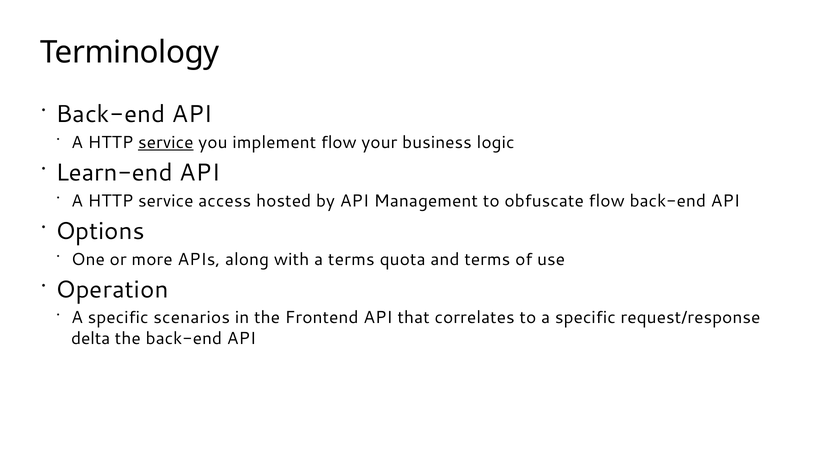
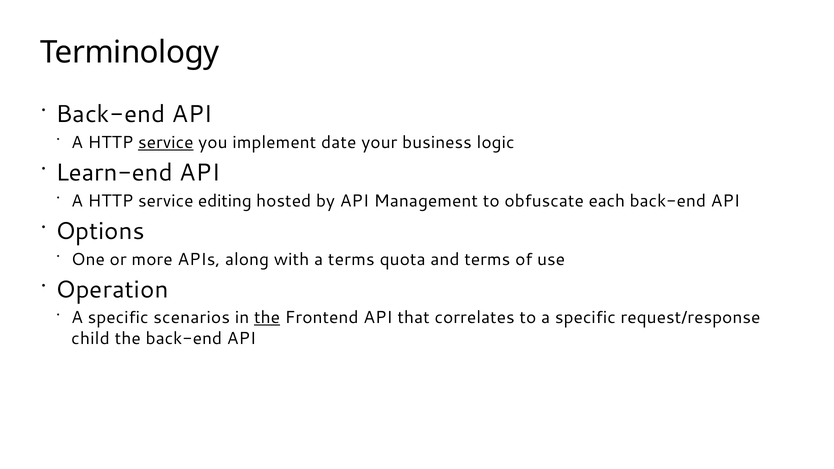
implement flow: flow -> date (339, 143)
access: access -> editing (225, 201)
obfuscate flow: flow -> each (607, 201)
the underline: none -> present (267, 318)
delta: delta -> child (91, 339)
